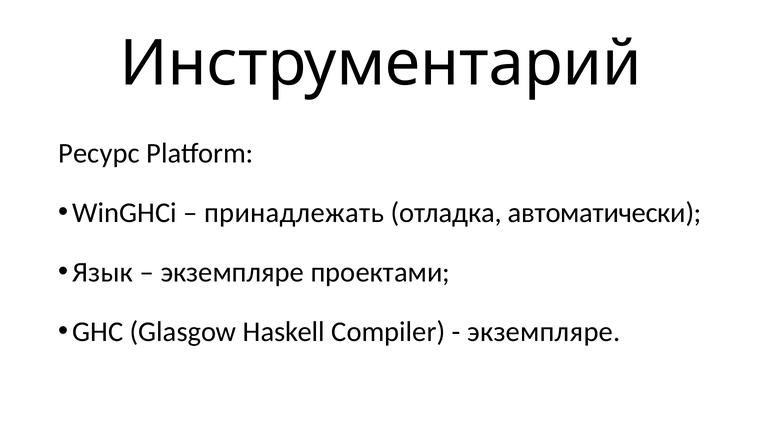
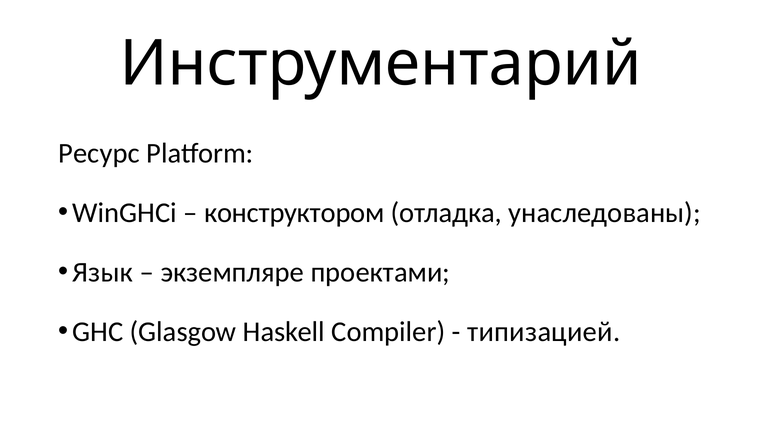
принадлежать: принадлежать -> конструктором (294, 213)
автоматически: автоматически -> унаследованы (605, 213)
экземпляре: экземпляре -> типизацией (544, 331)
